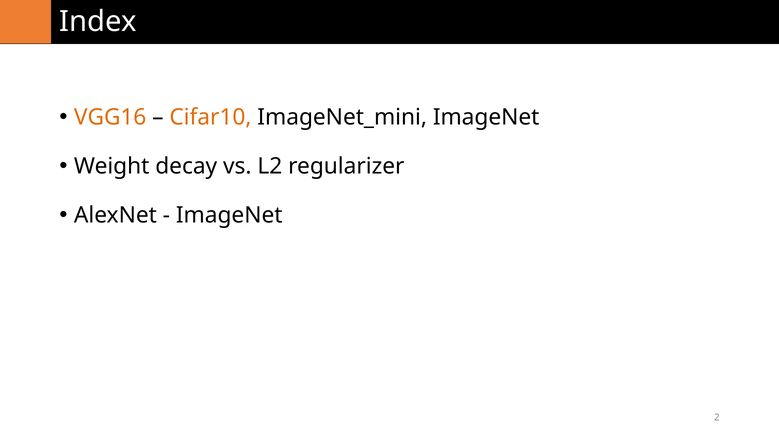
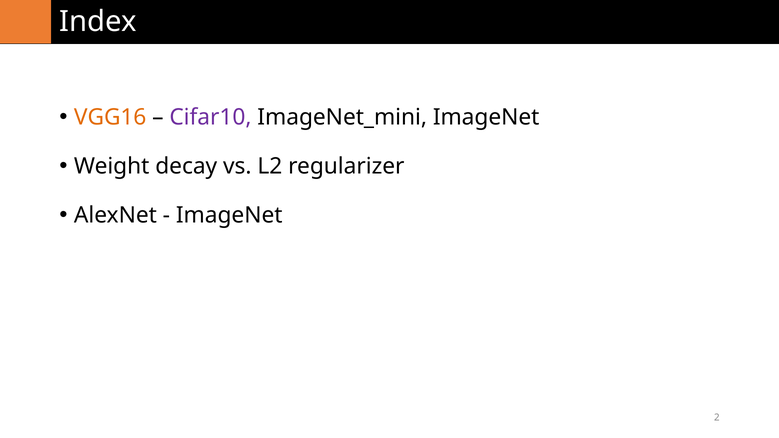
Cifar10 colour: orange -> purple (210, 118)
